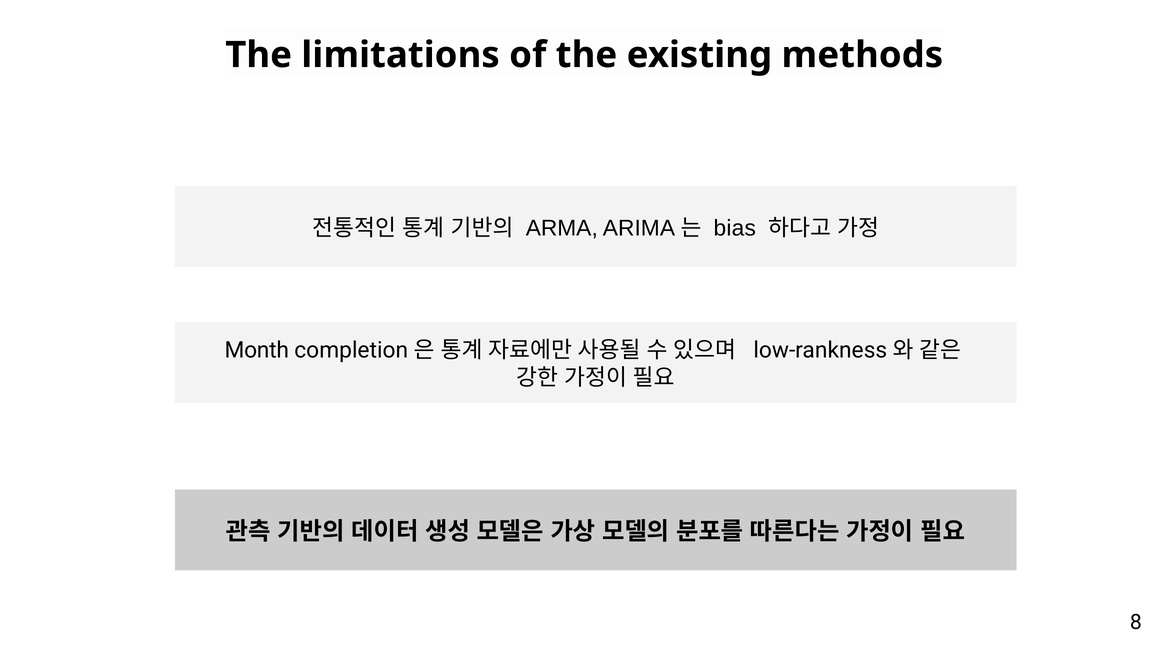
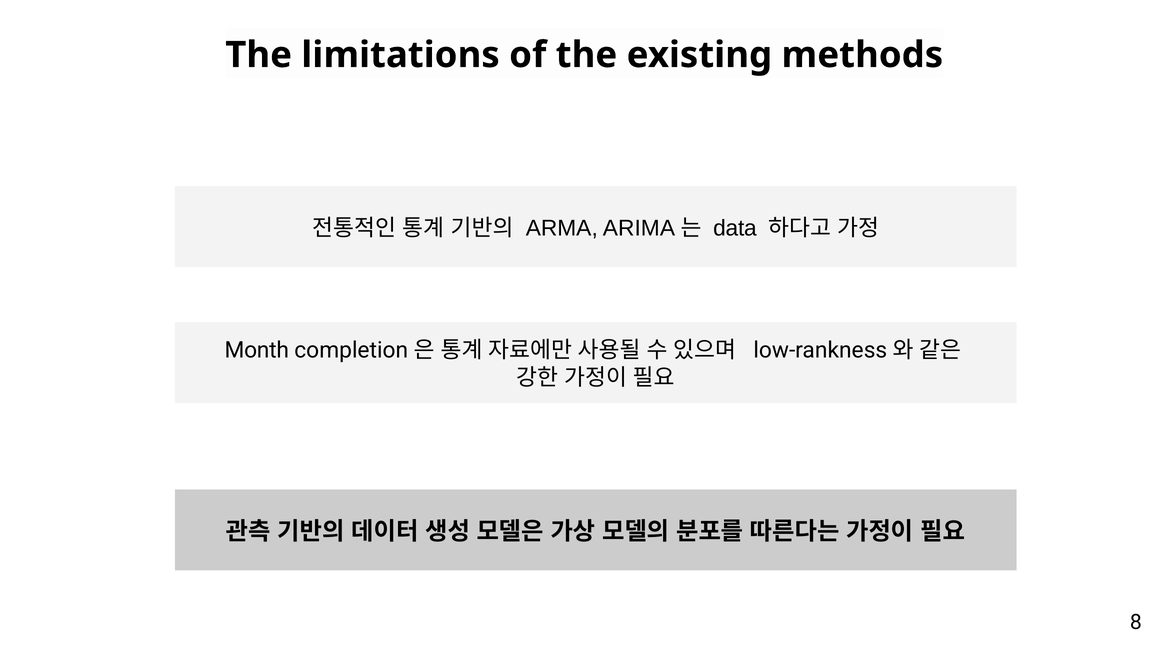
bias: bias -> data (735, 228)
